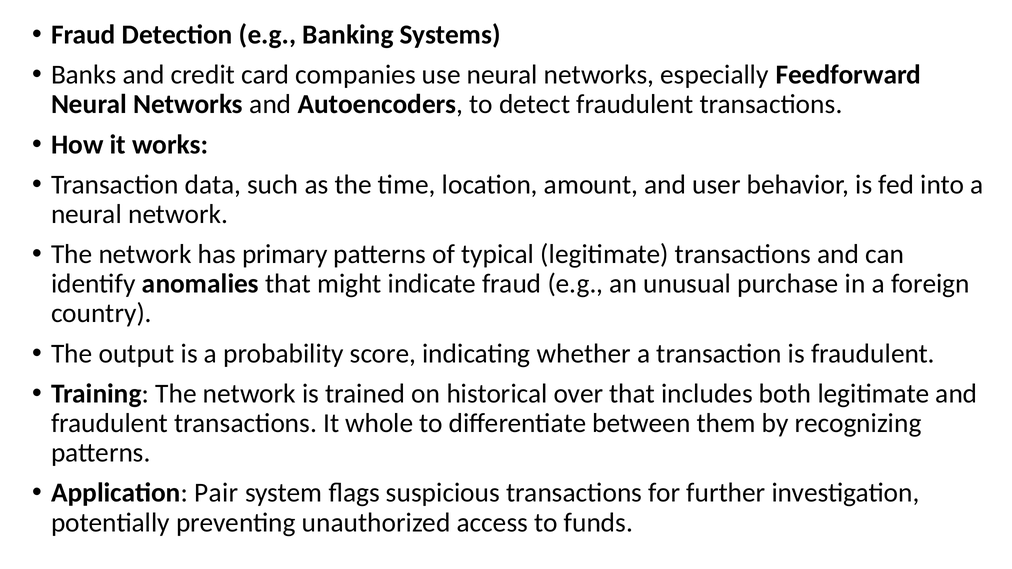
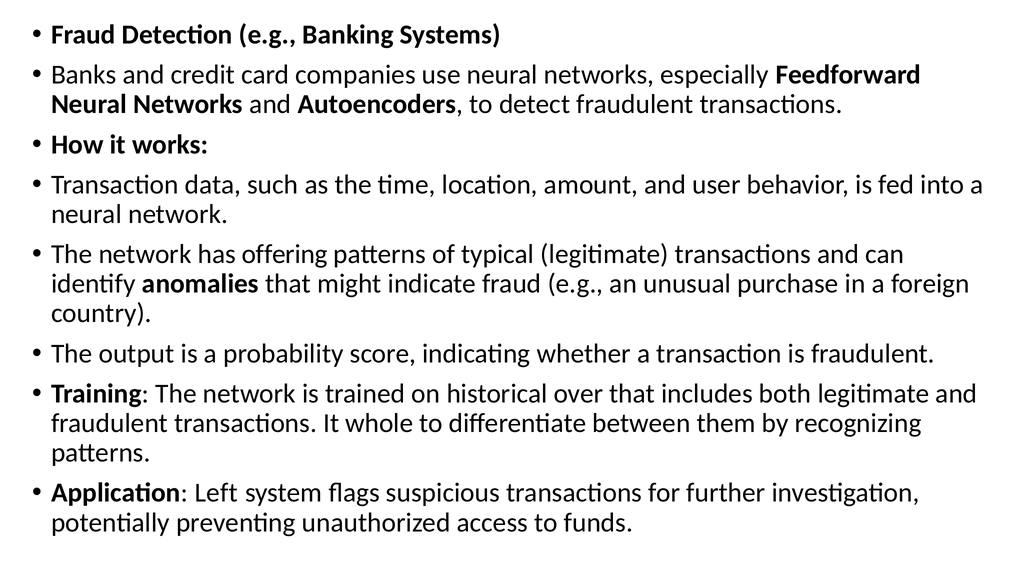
primary: primary -> offering (285, 254)
Pair: Pair -> Left (216, 493)
